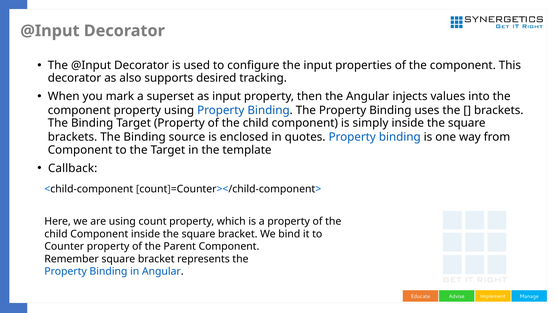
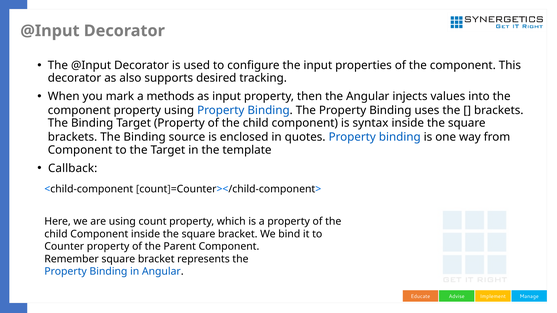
superset: superset -> methods (170, 96)
simply: simply -> syntax (370, 123)
